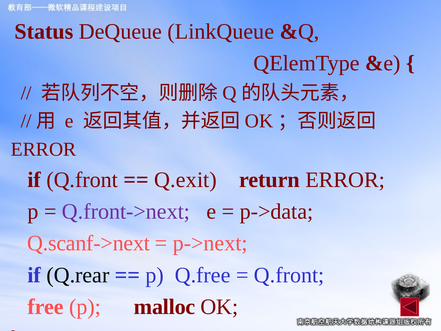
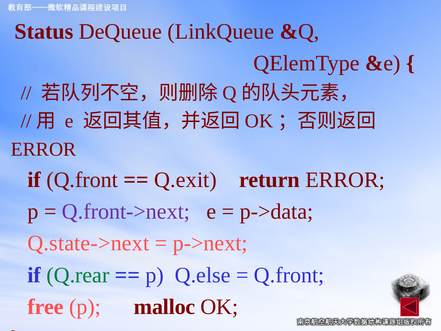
Q.scanf->next: Q.scanf->next -> Q.state->next (88, 243)
Q.rear colour: black -> green (78, 275)
Q.free: Q.free -> Q.else (203, 275)
